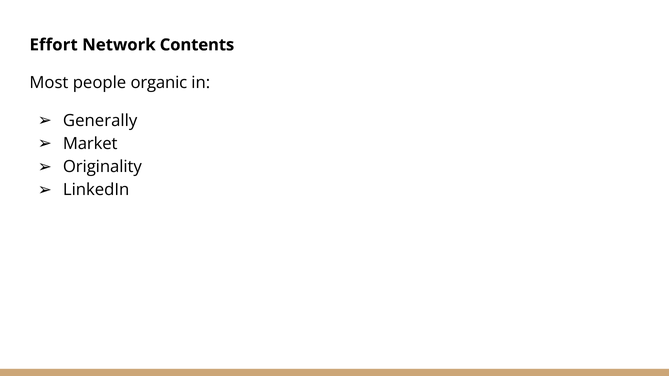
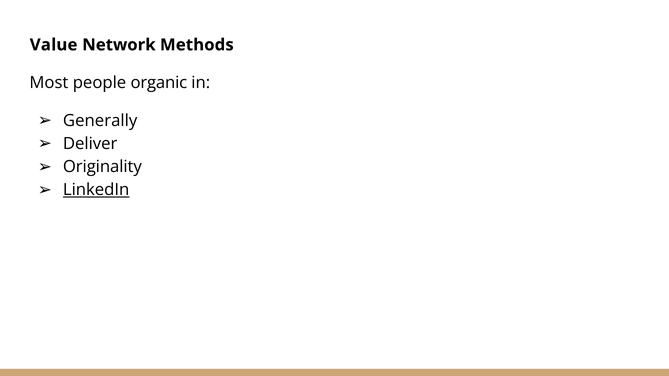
Effort: Effort -> Value (54, 45)
Contents: Contents -> Methods (197, 45)
Market: Market -> Deliver (90, 144)
LinkedIn underline: none -> present (96, 190)
